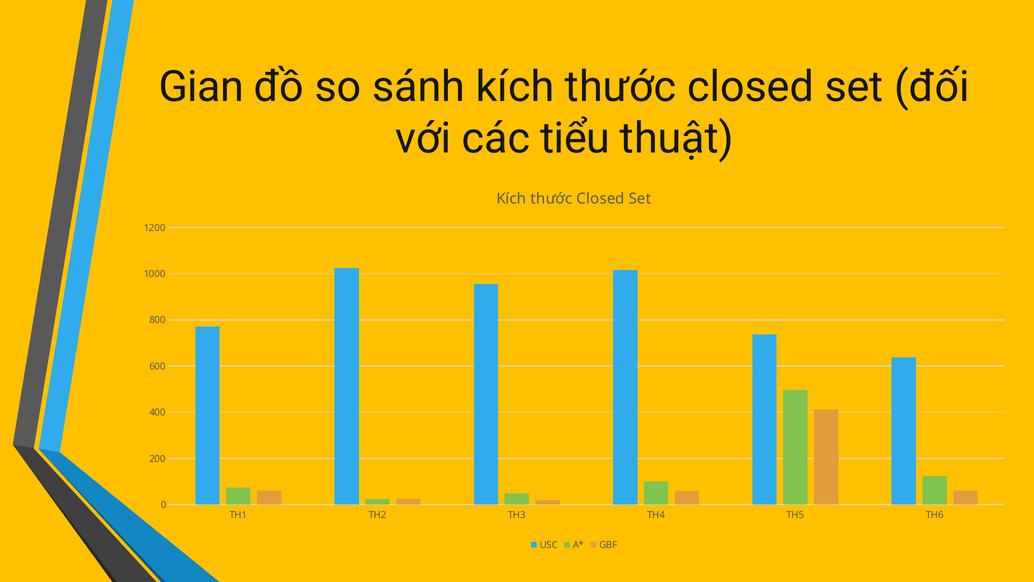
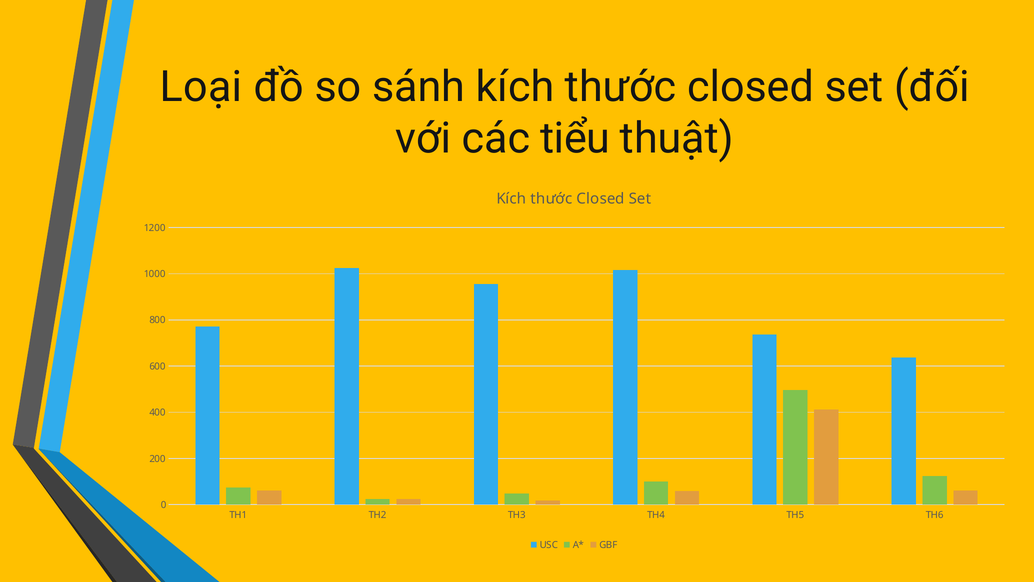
Gian: Gian -> Loại (201, 87)
